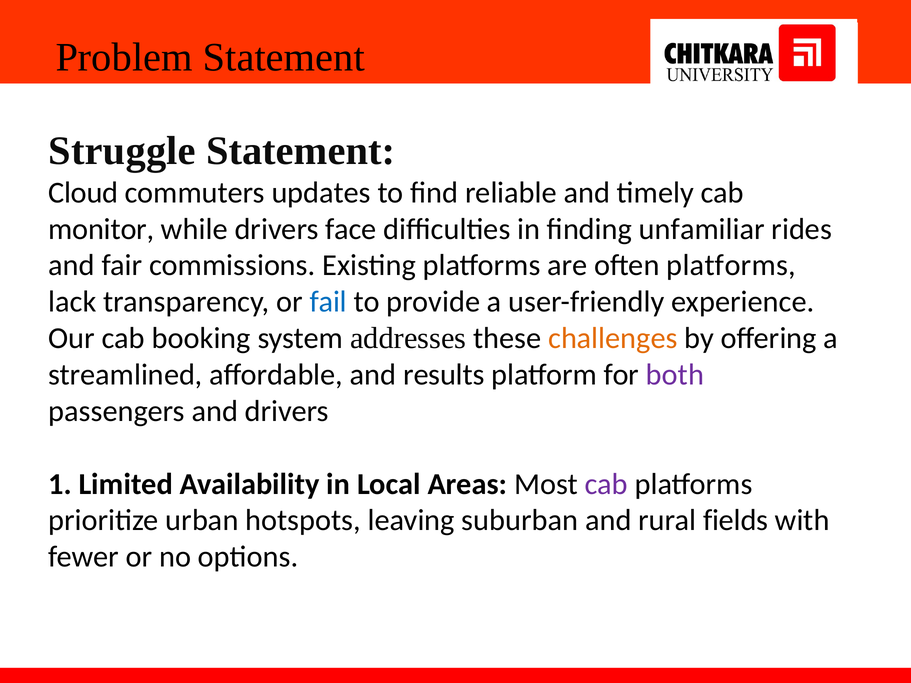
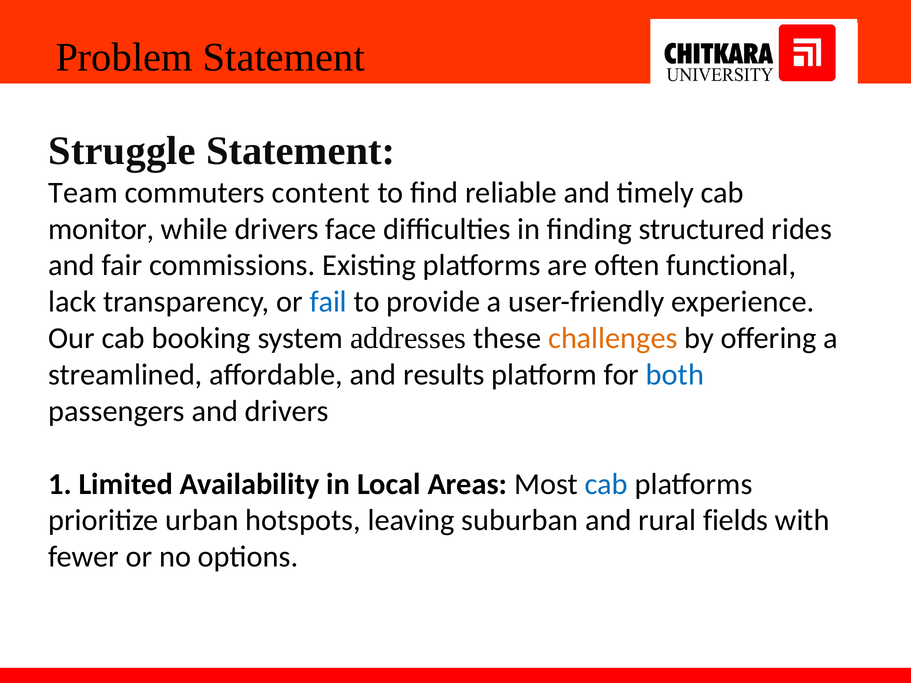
Cloud: Cloud -> Team (83, 193)
updates: updates -> content (321, 193)
unfamiliar: unfamiliar -> structured (702, 229)
often platforms: platforms -> functional (731, 266)
both colour: purple -> blue (675, 375)
cab colour: purple -> blue (606, 484)
